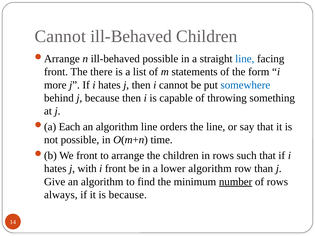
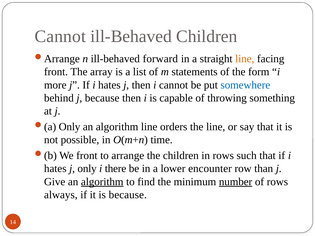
ill-behaved possible: possible -> forward (160, 59)
line colour: blue -> orange (245, 59)
there: there -> array (101, 72)
Each: Each -> Only (70, 127)
j with: with -> only (87, 169)
i front: front -> there (116, 169)
lower algorithm: algorithm -> encounter (210, 169)
algorithm underline: none -> present (102, 182)
